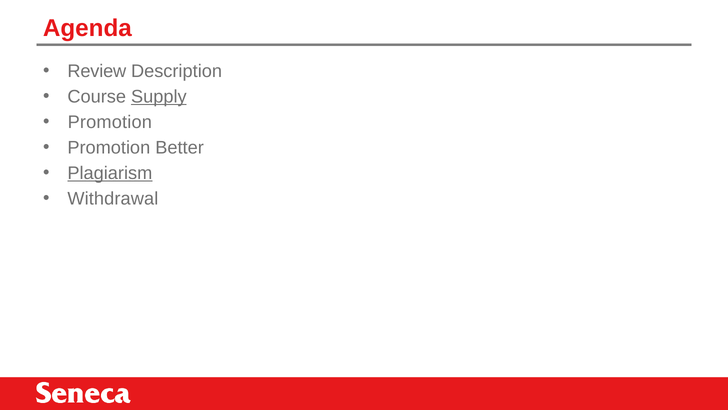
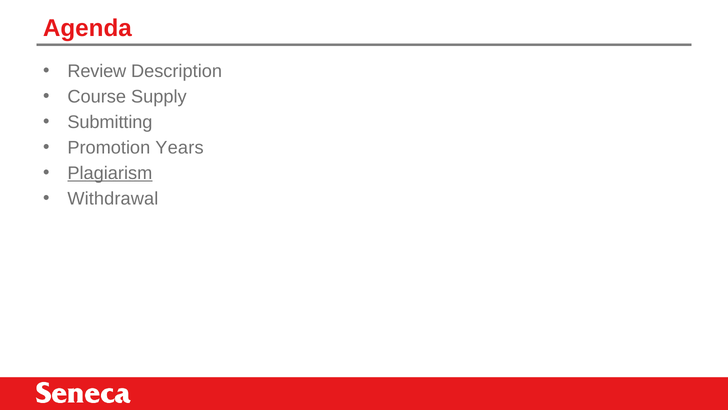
Supply underline: present -> none (159, 97)
Promotion: Promotion -> Submitting (110, 122)
Better: Better -> Years (179, 148)
